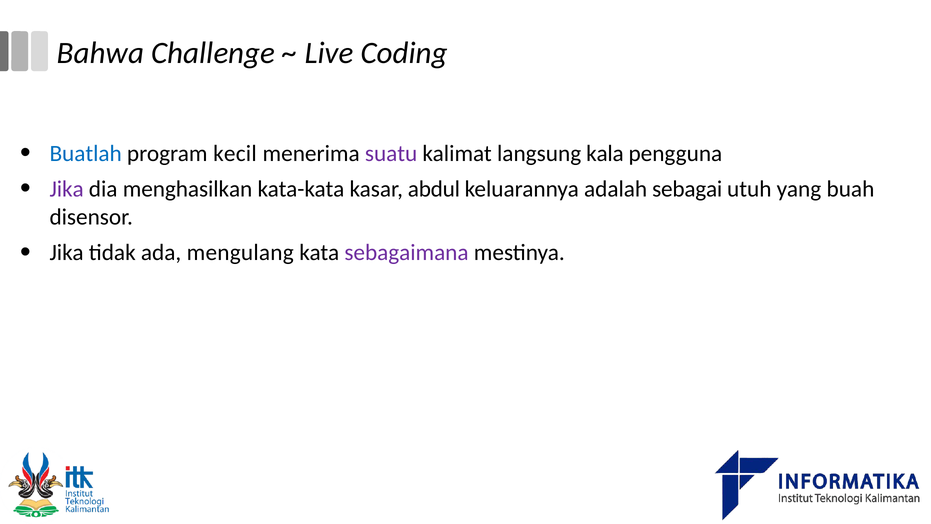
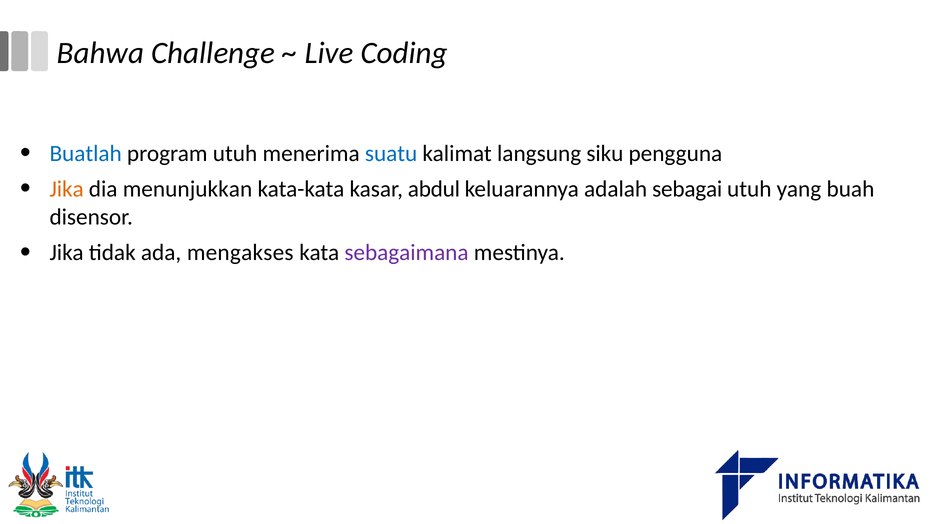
program kecil: kecil -> utuh (235, 153)
suatu colour: purple -> blue (391, 153)
kala: kala -> siku (605, 153)
Jika colour: purple -> orange (67, 189)
menghasilkan: menghasilkan -> menunjukkan (187, 189)
mengulang: mengulang -> mengakses (240, 253)
